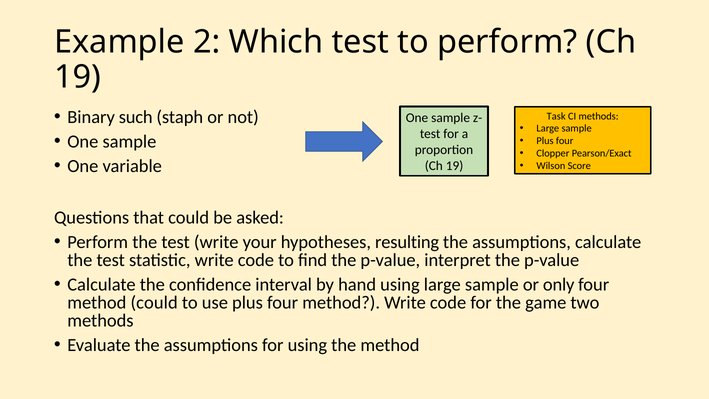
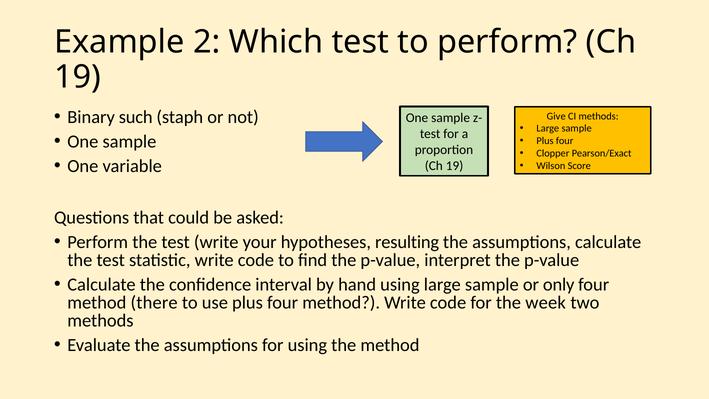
Task: Task -> Give (556, 116)
method could: could -> there (154, 302)
game: game -> week (546, 302)
